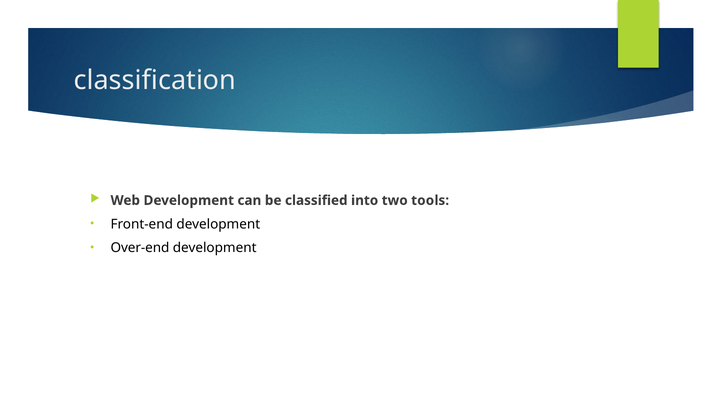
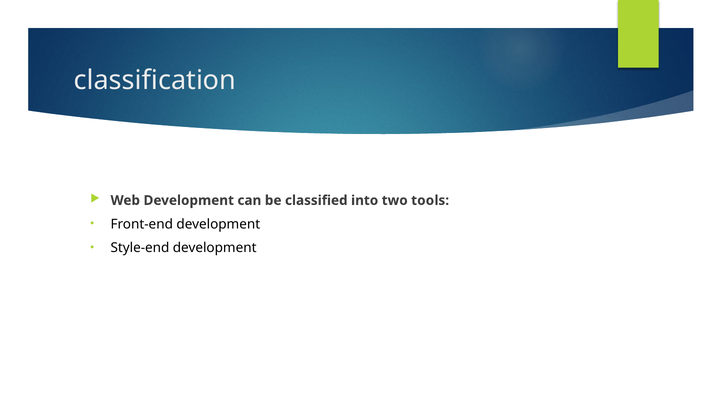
Over-end: Over-end -> Style-end (140, 248)
